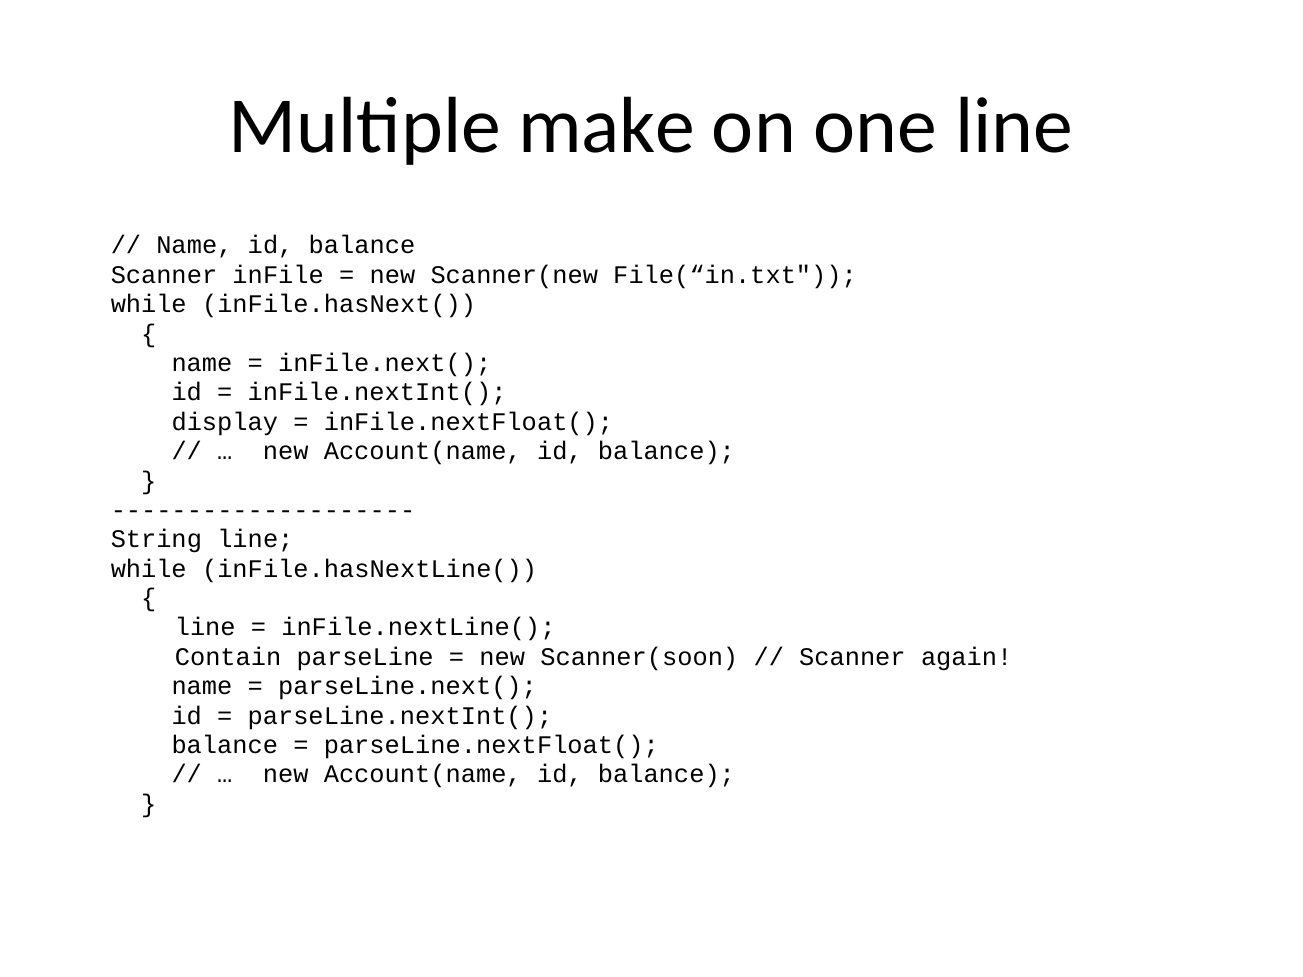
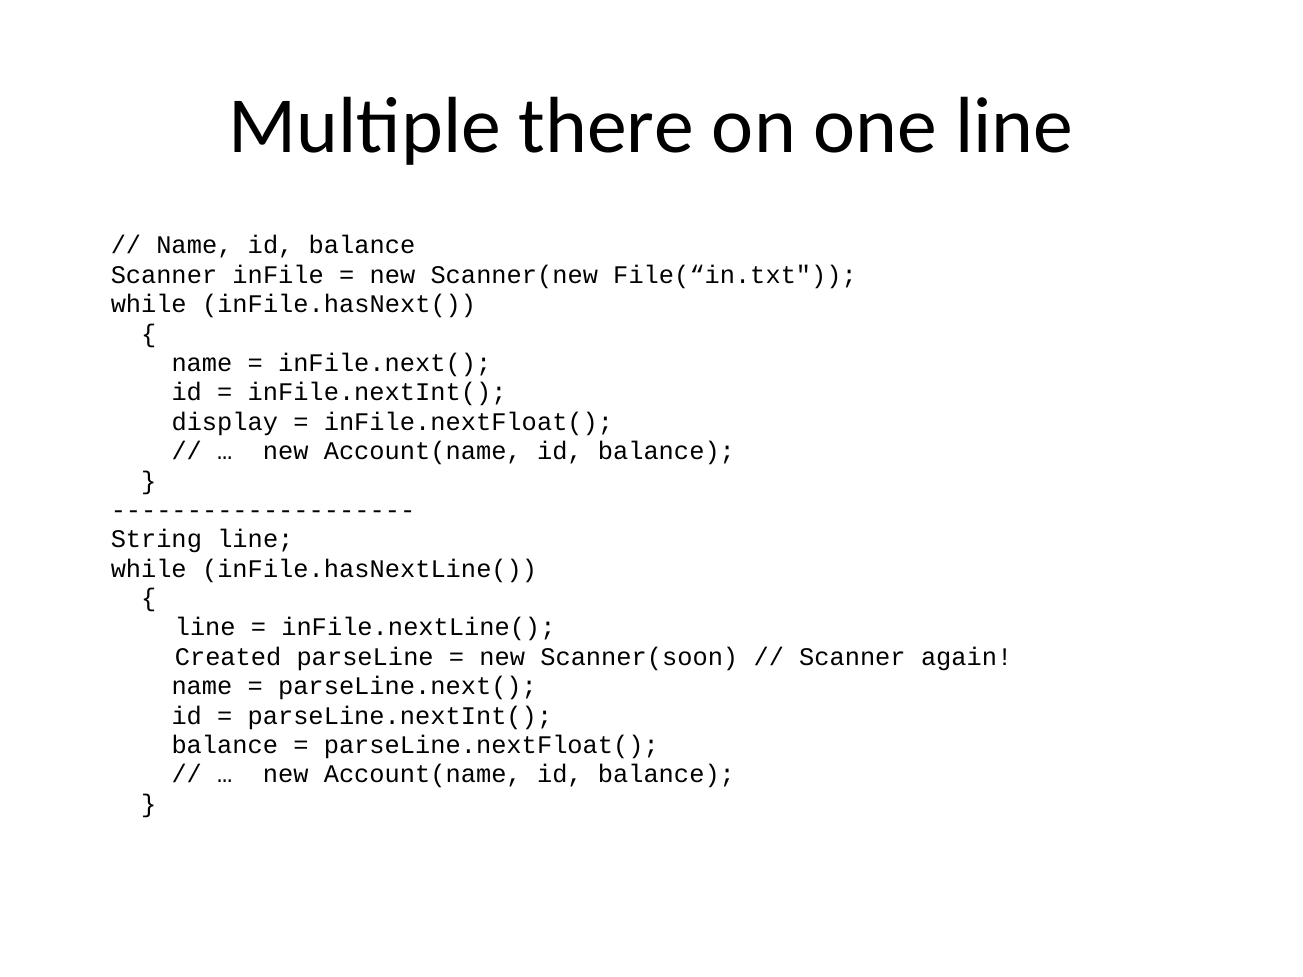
make: make -> there (606, 126)
Contain: Contain -> Created (228, 657)
